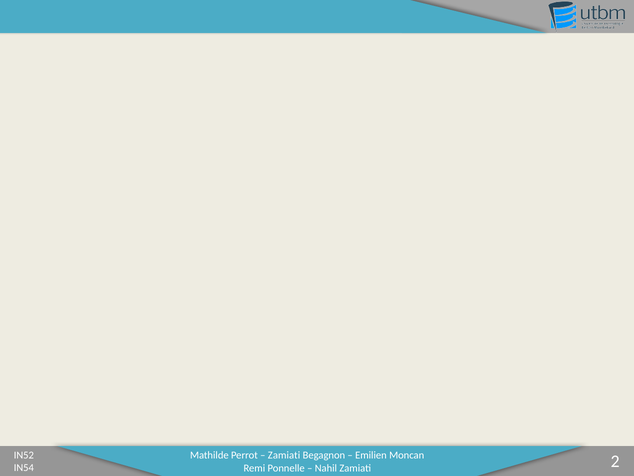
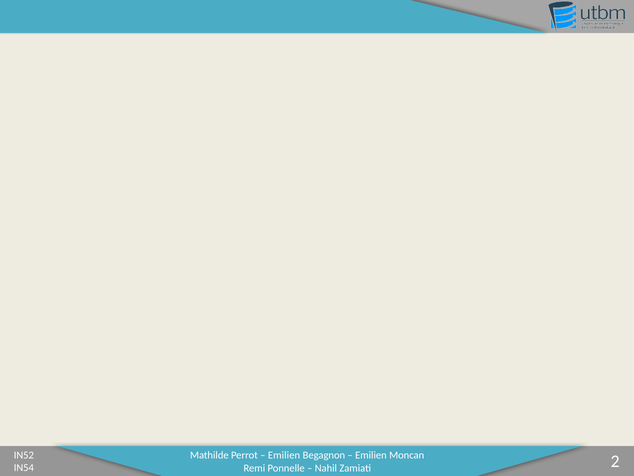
Zamiati: Zamiati -> Emilien (284, 455)
